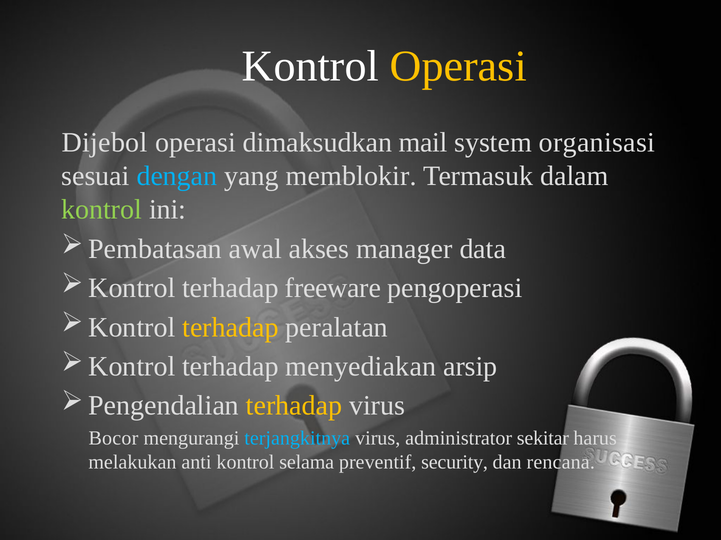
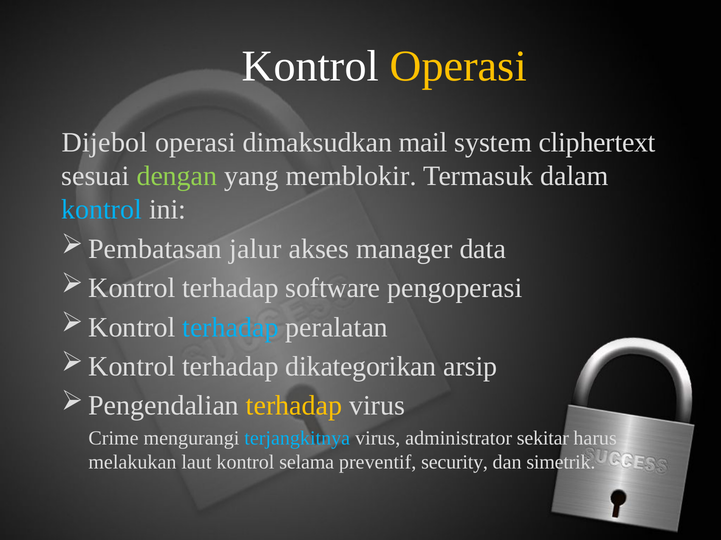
organisasi: organisasi -> cliphertext (597, 143)
dengan colour: light blue -> light green (177, 176)
kontrol colour: light green -> light blue (102, 210)
awal: awal -> jalur (255, 249)
freeware: freeware -> software (333, 288)
terhadap colour: yellow -> light blue (230, 328)
menyediakan: menyediakan -> dikategorikan (361, 367)
Bocor: Bocor -> Crime (114, 439)
anti: anti -> laut (196, 463)
rencana: rencana -> simetrik (561, 463)
